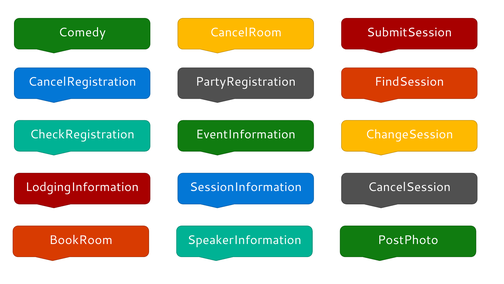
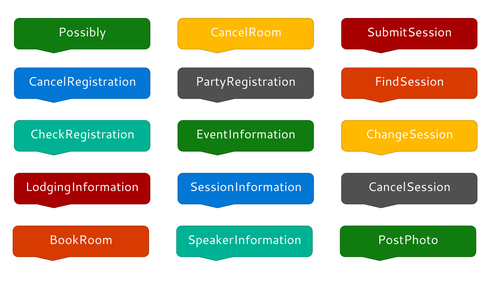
Comedy: Comedy -> Possibly (82, 32)
